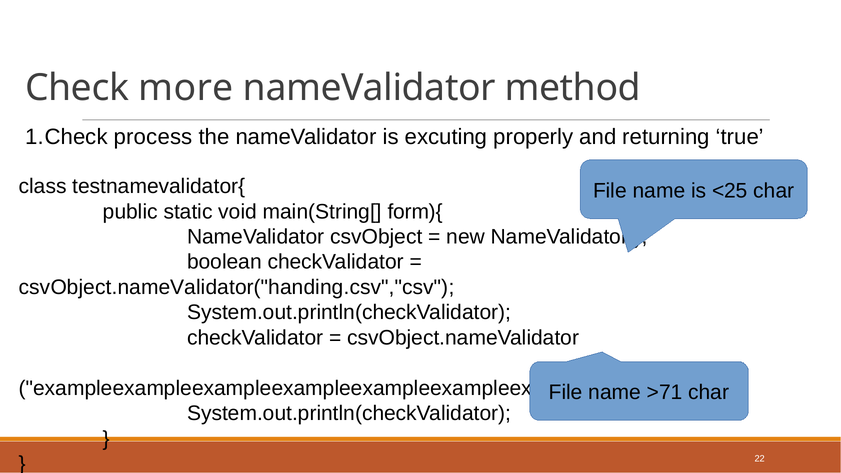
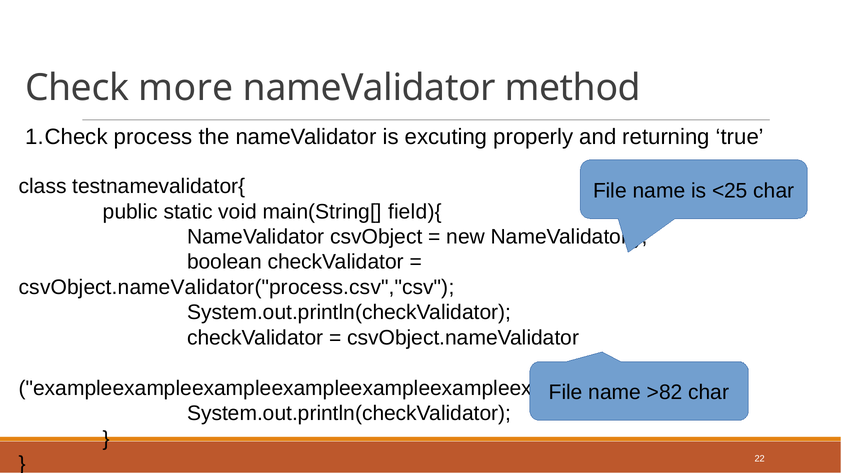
form){: form){ -> field){ (415, 212)
csvObject.nameValidator("handing.csv","csv: csvObject.nameValidator("handing.csv","csv -> csvObject.nameValidator("process.csv","csv (237, 287)
>71: >71 -> >82 (665, 393)
